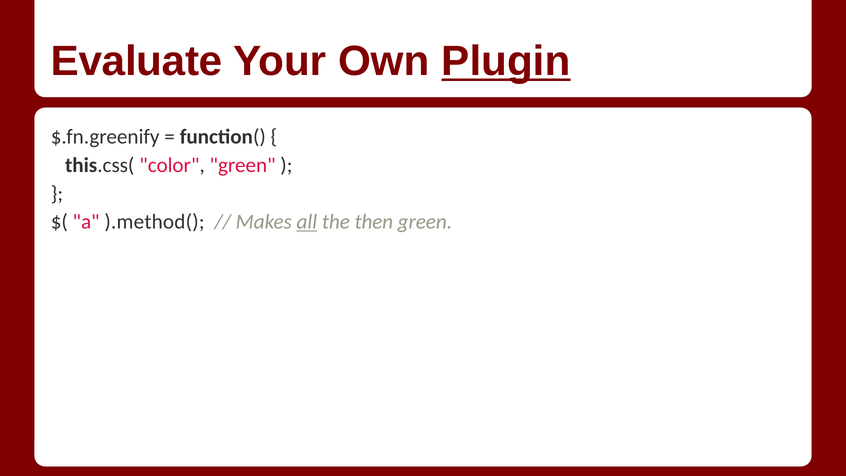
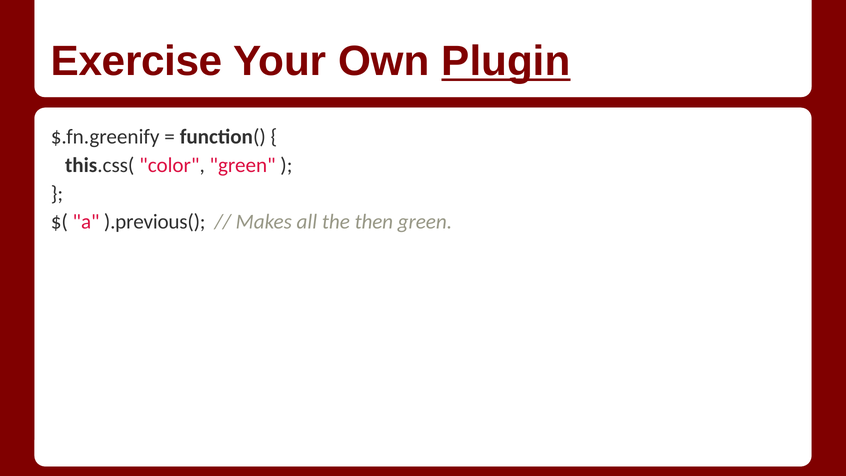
Evaluate: Evaluate -> Exercise (137, 61)
).method(: ).method( -> ).previous( (155, 222)
all underline: present -> none (307, 222)
